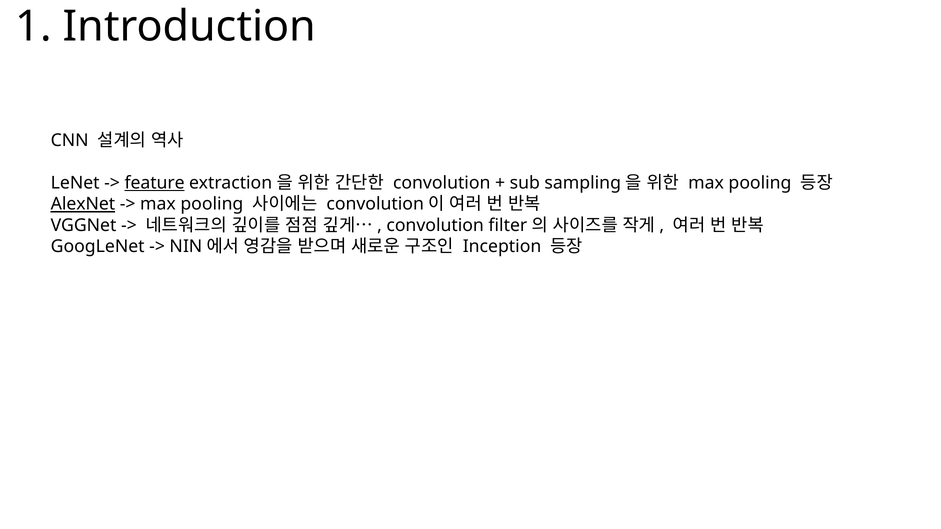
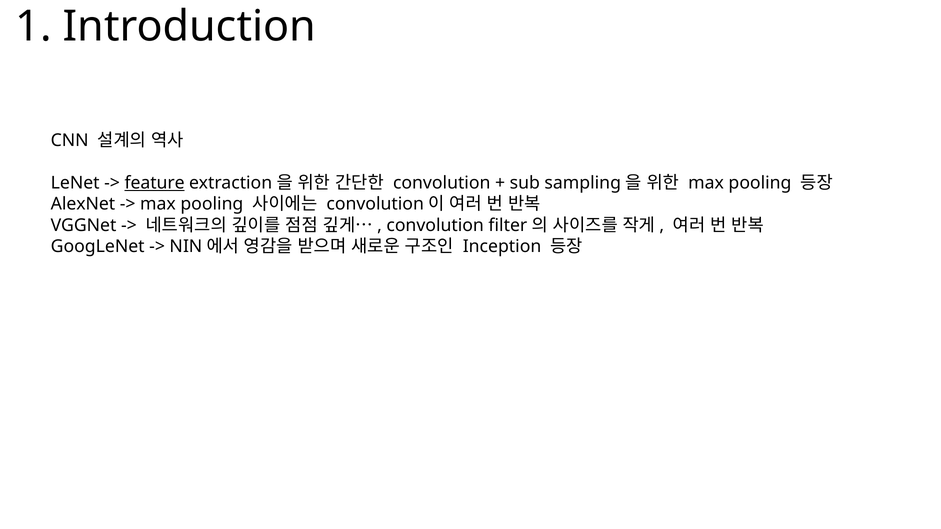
AlexNet underline: present -> none (83, 204)
